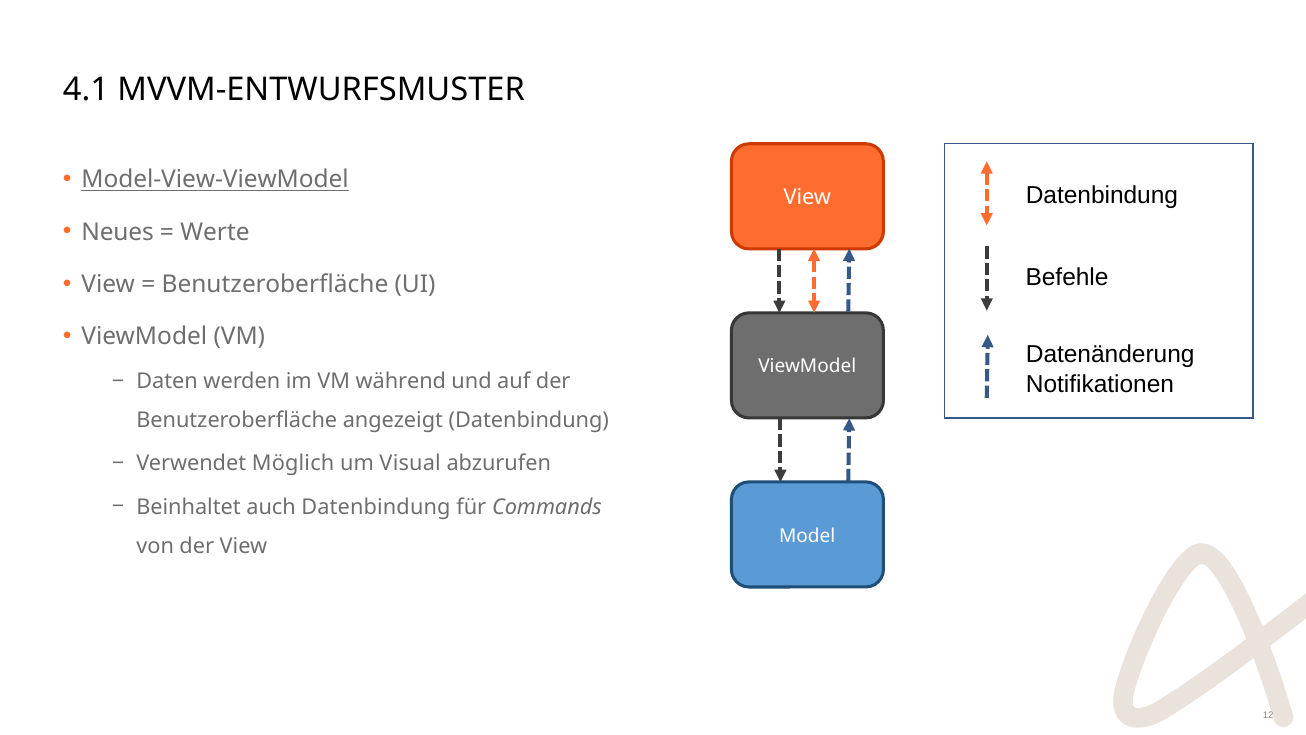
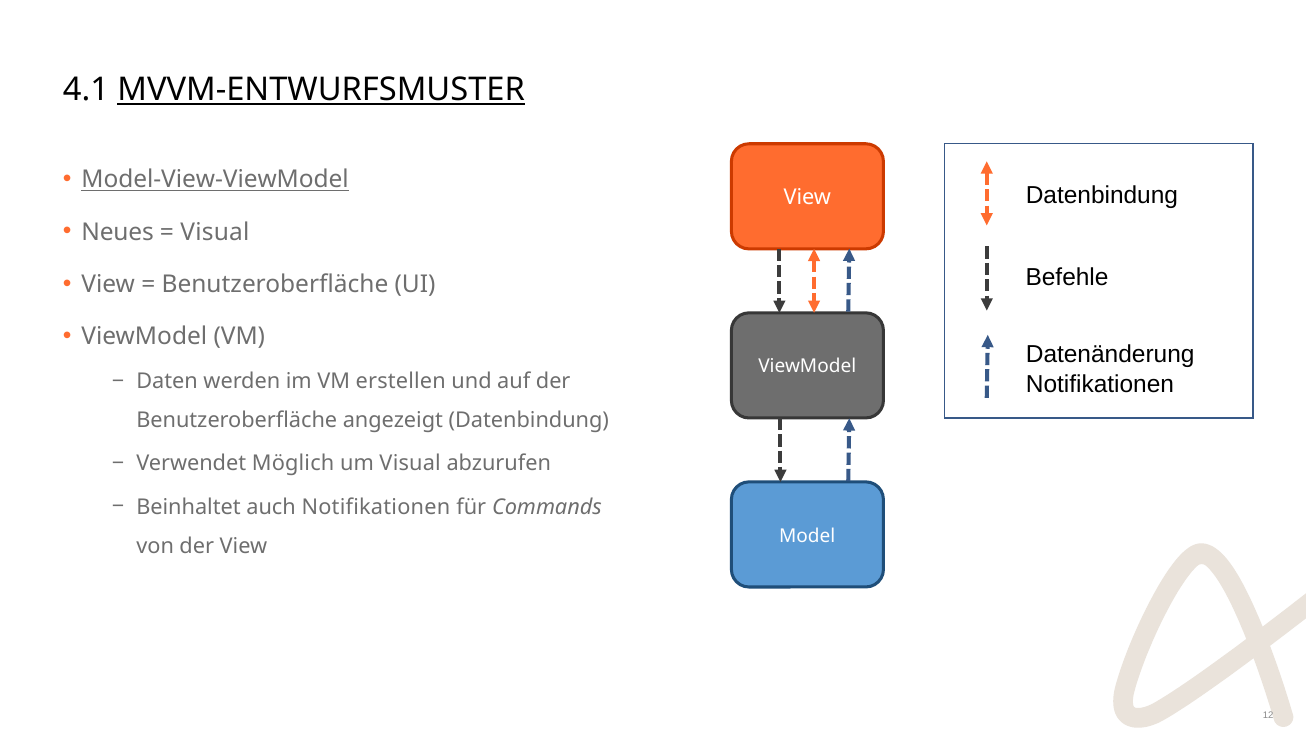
MVVM-ENTWURFSMUSTER underline: none -> present (321, 90)
Werte: Werte -> Visual (215, 232)
während: während -> erstellen (401, 381)
auch Datenbindung: Datenbindung -> Notifikationen (376, 507)
